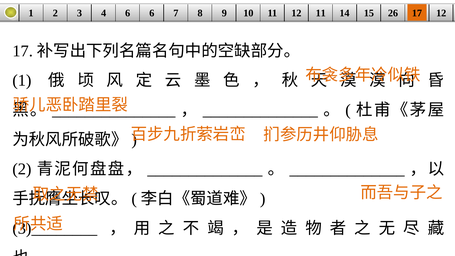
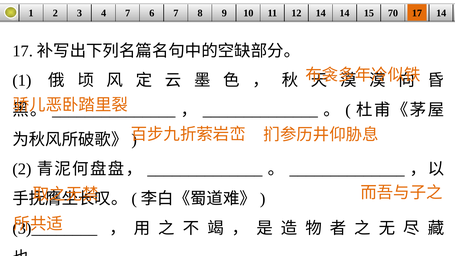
4 6: 6 -> 7 (128, 13)
12 11: 11 -> 14 (321, 13)
26: 26 -> 70 (393, 13)
17 12: 12 -> 14 (441, 13)
